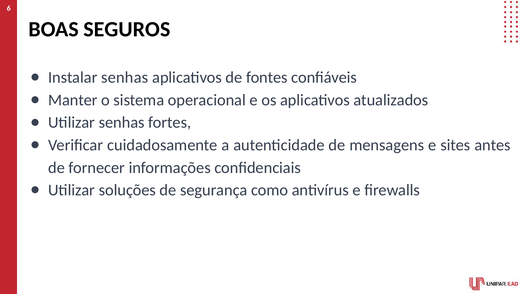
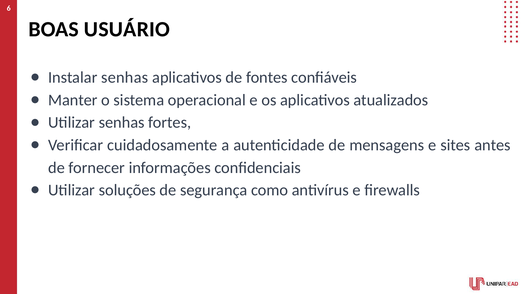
SEGUROS: SEGUROS -> USUÁRIO (127, 29)
